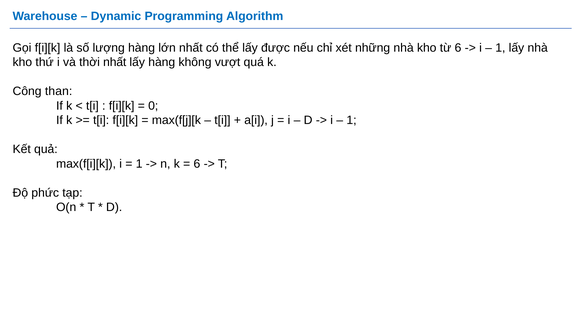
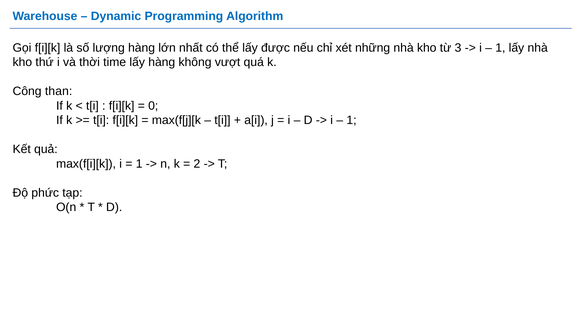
từ 6: 6 -> 3 (458, 48)
thời nhất: nhất -> time (115, 62)
6: 6 -> 2 (197, 164)
